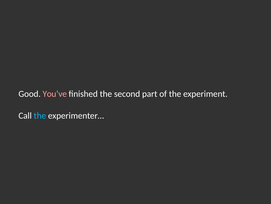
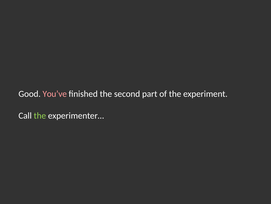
the colour: light blue -> light green (40, 115)
